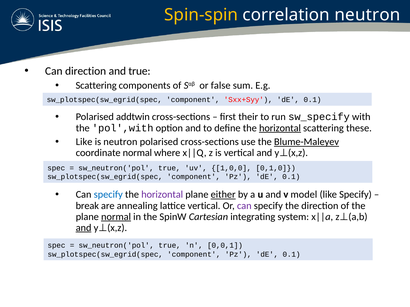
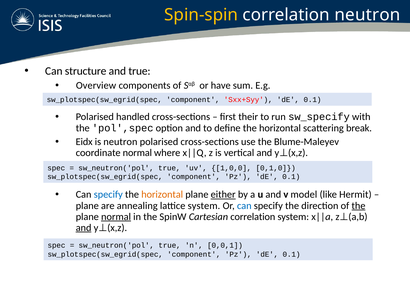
Can direction: direction -> structure (86, 71)
Scattering: Scattering -> Overview (96, 86)
false: false -> have (221, 86)
addtwin: addtwin -> handled (133, 117)
pol',with: pol',with -> pol',spec (123, 128)
horizontal underline: present -> none (280, 128)
these: these -> break (359, 128)
Like: Like -> Eidx (84, 142)
Blume-Maleyev underline: present -> none (307, 142)
horizontal colour: purple -> orange (162, 195)
like Specify: Specify -> Hermit (355, 195)
break: break -> plane (87, 206)
lattice vertical: vertical -> system (204, 206)
can colour: purple -> blue (244, 206)
the underline: none -> present (358, 206)
Cartesian integrating: integrating -> correlation (253, 217)
